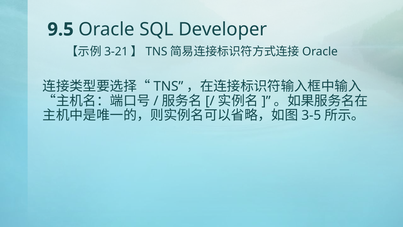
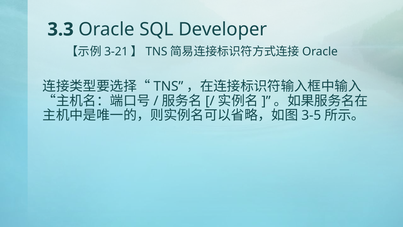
9.5: 9.5 -> 3.3 (61, 29)
